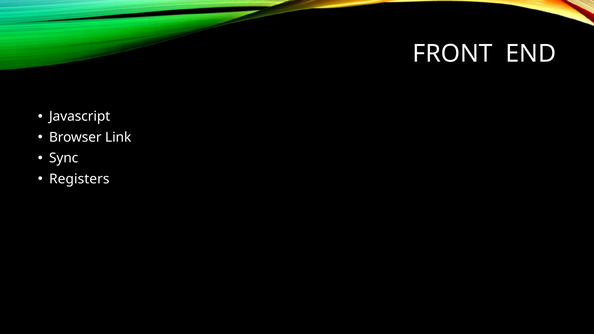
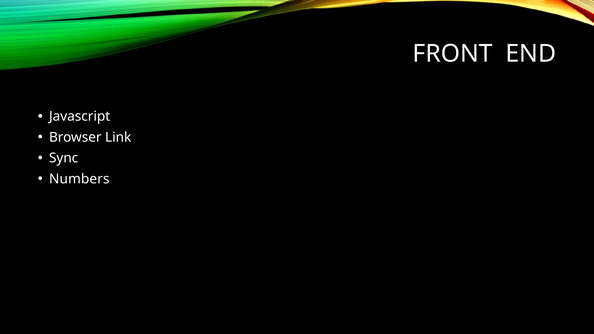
Registers: Registers -> Numbers (79, 179)
